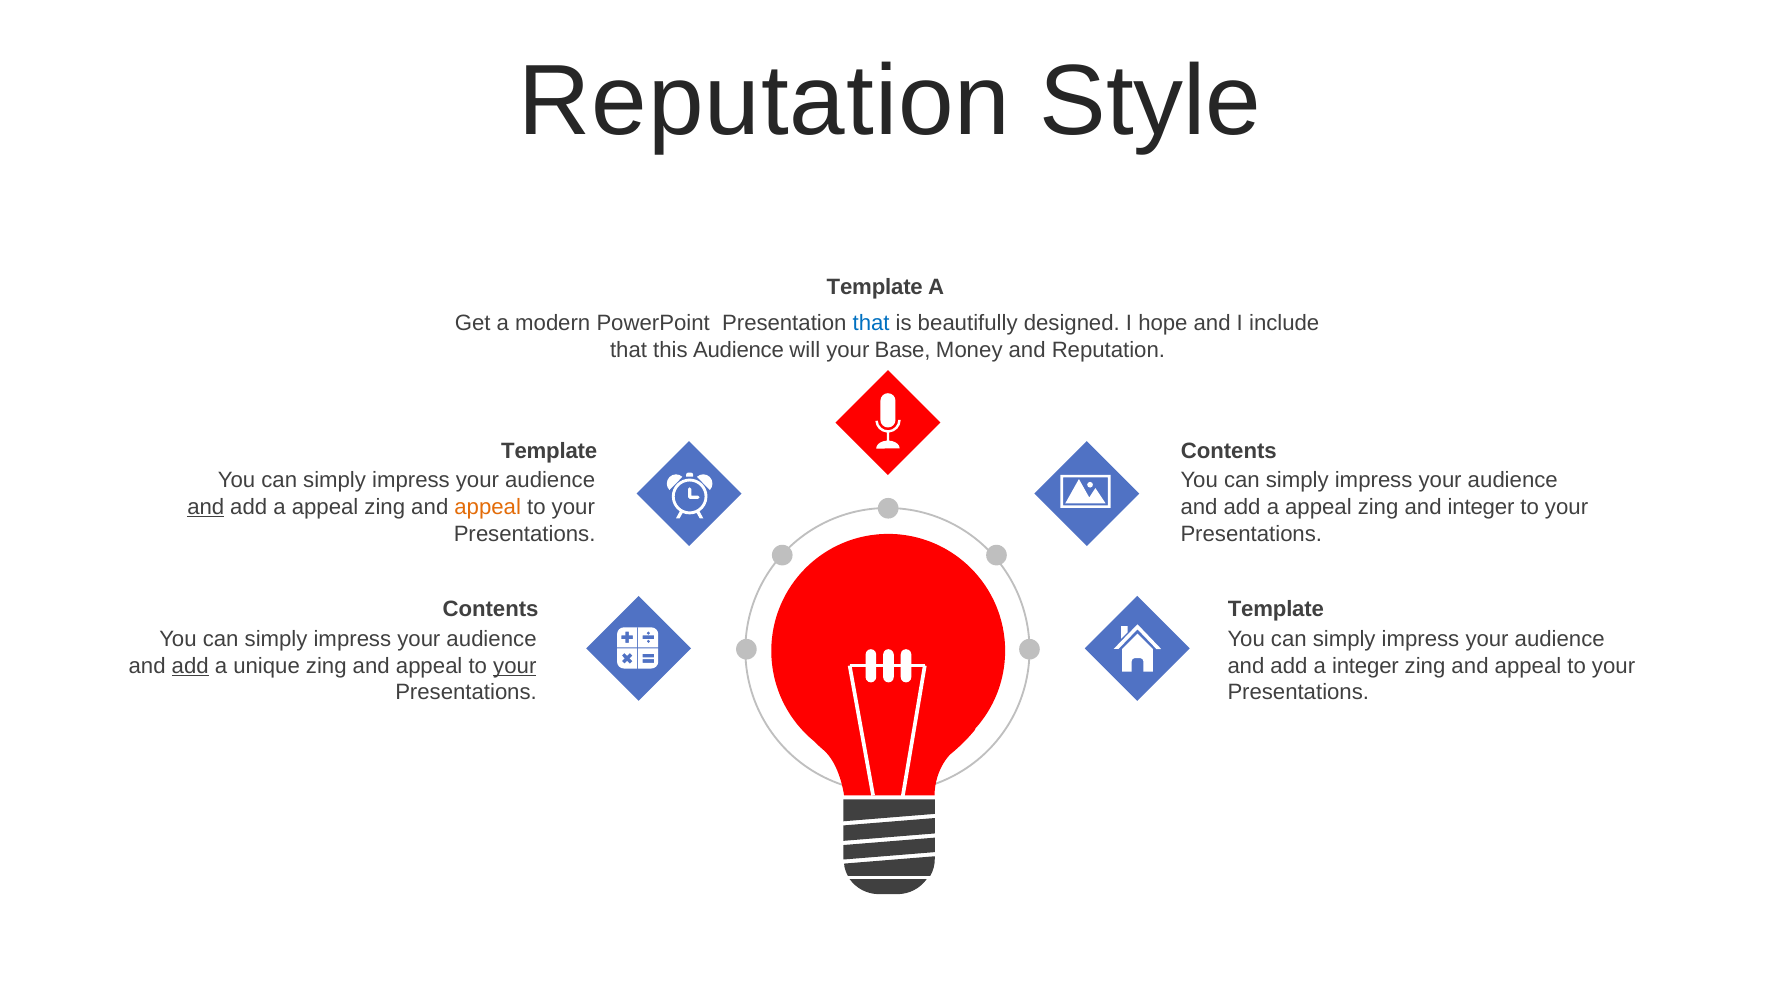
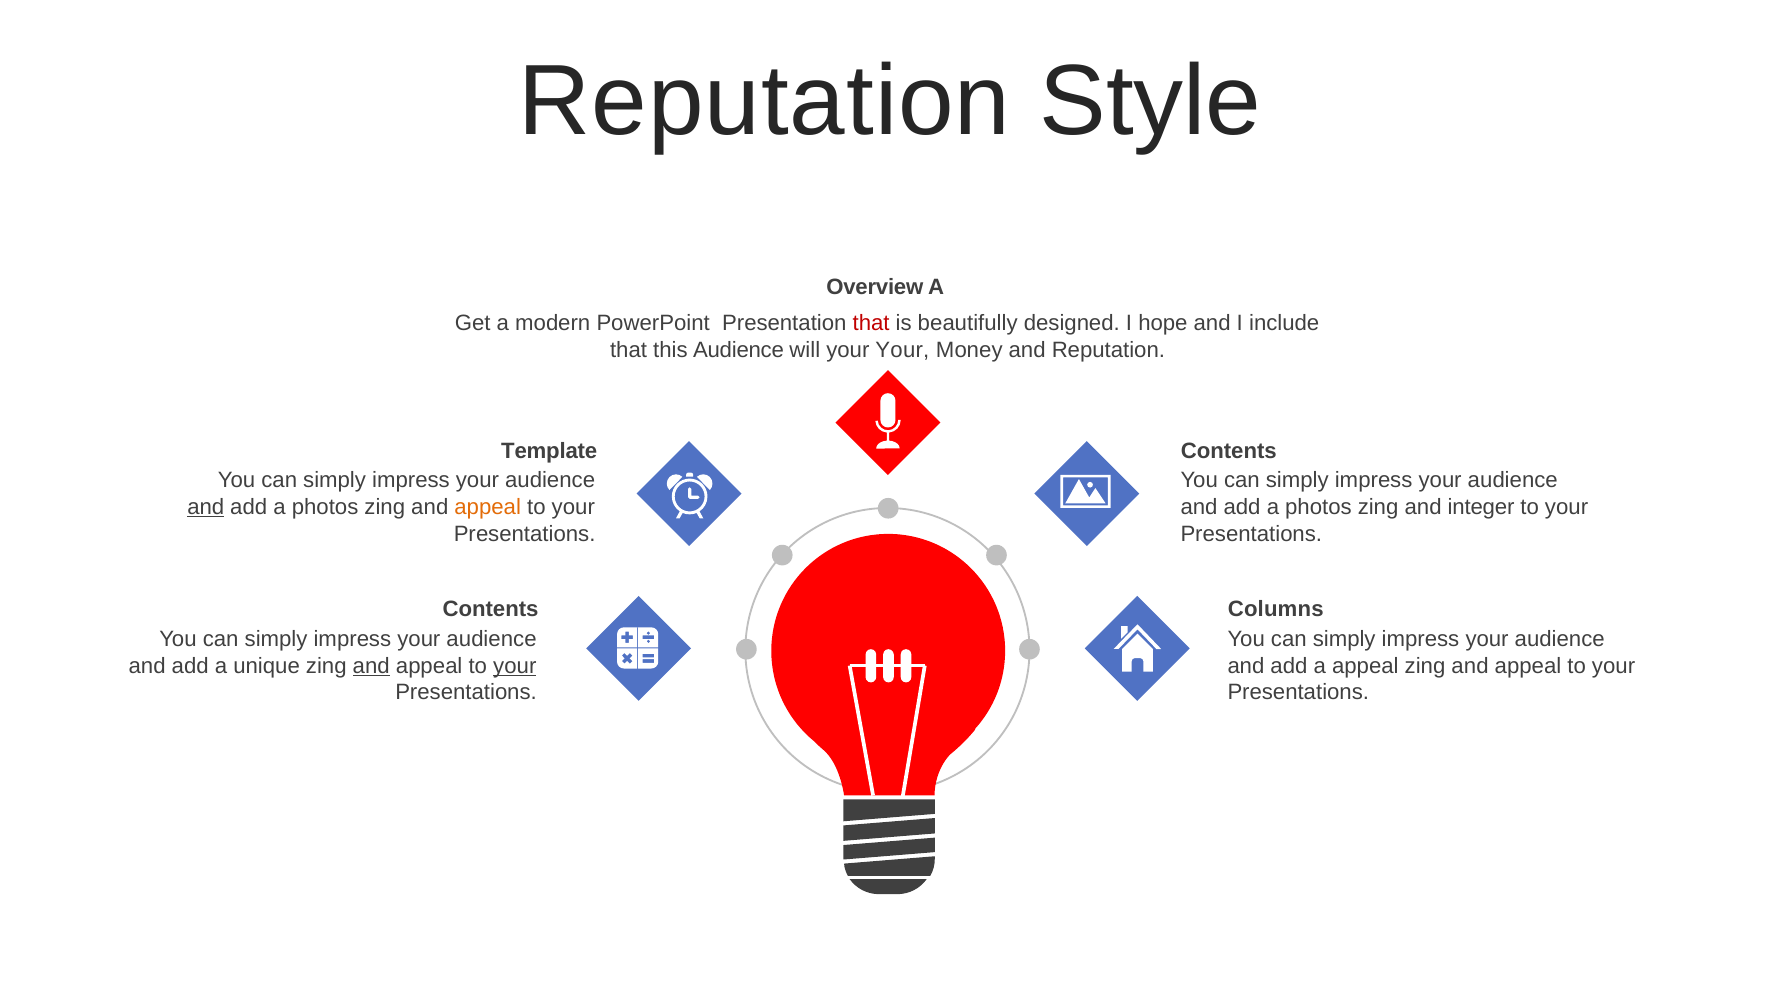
Template: Template -> Overview (875, 287)
that colour: blue -> red (871, 323)
your Base: Base -> Your (902, 350)
appeal: appeal -> photos (325, 507)
appeal: appeal -> photos (1318, 507)
Template: Template -> Columns (1276, 610)
add underline: present -> none (190, 666)
and underline: none -> present (371, 666)
a integer: integer -> appeal (1365, 666)
